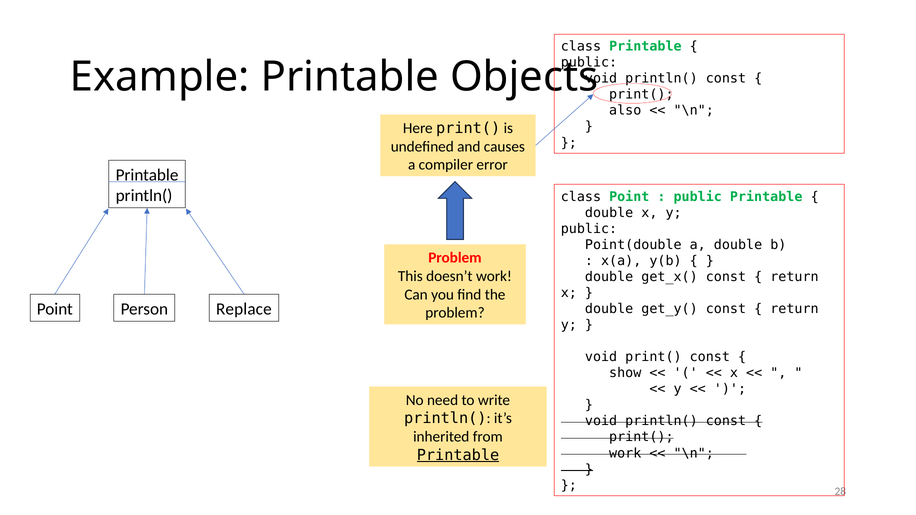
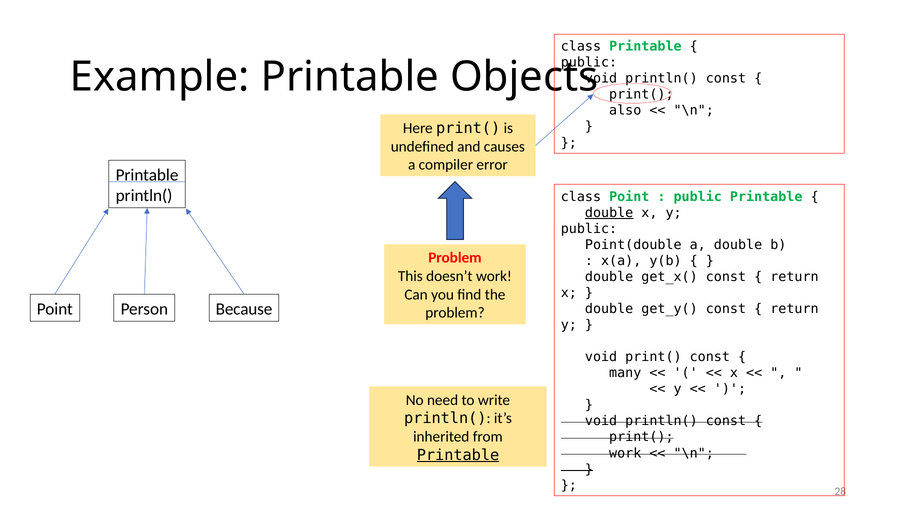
double underline: none -> present (609, 213)
Replace: Replace -> Because (244, 309)
show: show -> many (625, 373)
